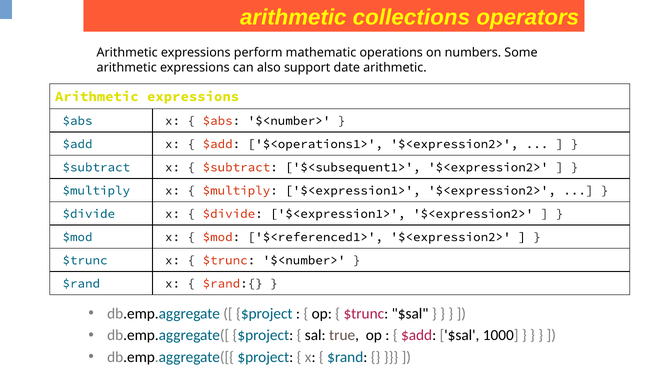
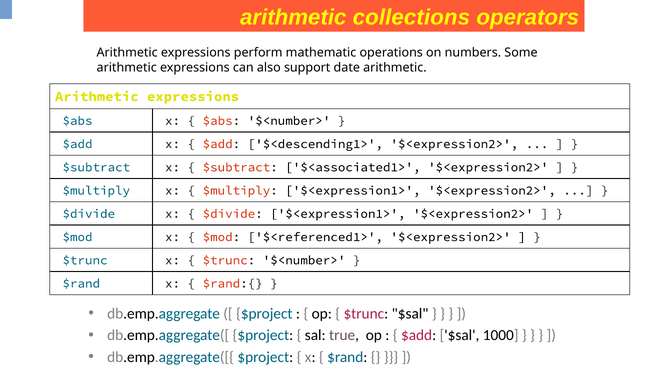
$<operations1>: $<operations1> -> $<descending1> (315, 144)
$<subsequent1>: $<subsequent1> -> $<associated1> (353, 167)
